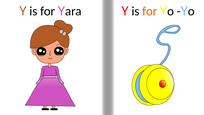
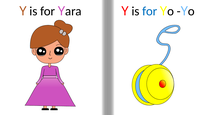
for colour: orange -> blue (150, 11)
